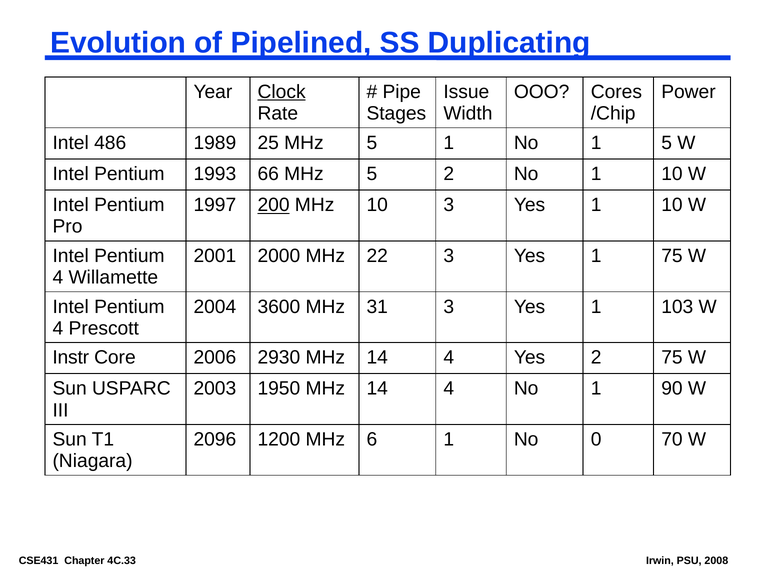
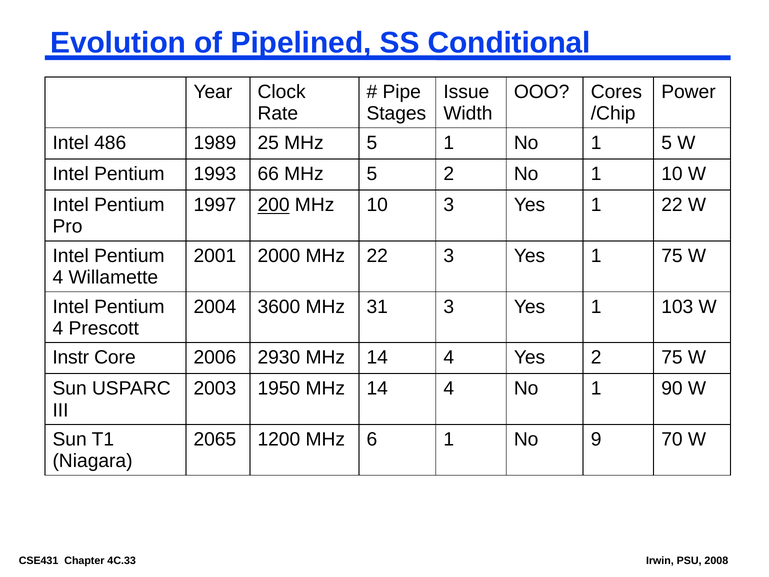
Duplicating: Duplicating -> Conditional (509, 43)
Clock underline: present -> none (282, 92)
Yes 1 10: 10 -> 22 (672, 205)
2096: 2096 -> 2065 (215, 439)
0: 0 -> 9 (596, 439)
